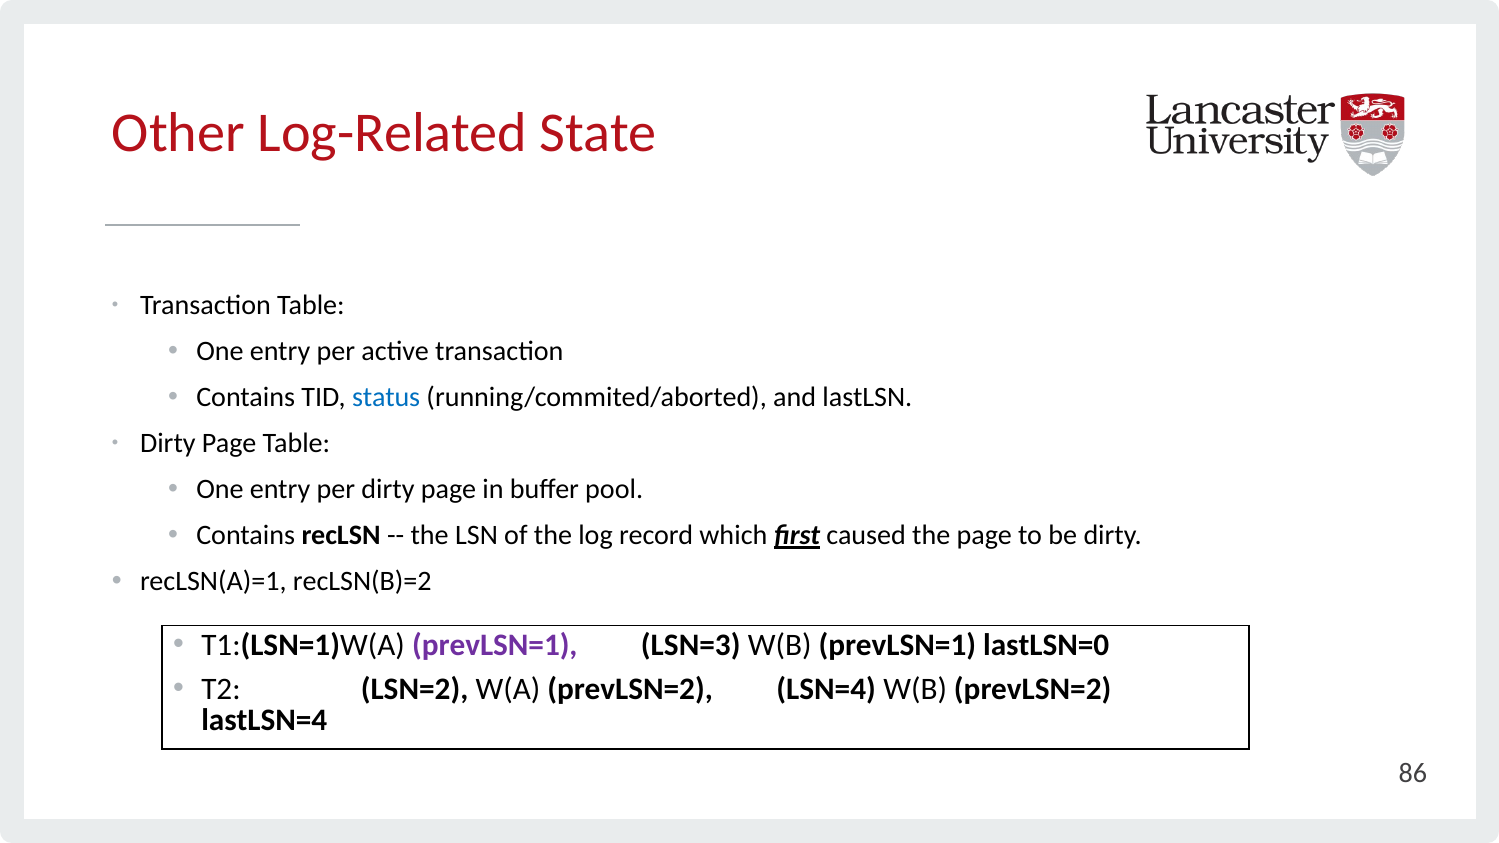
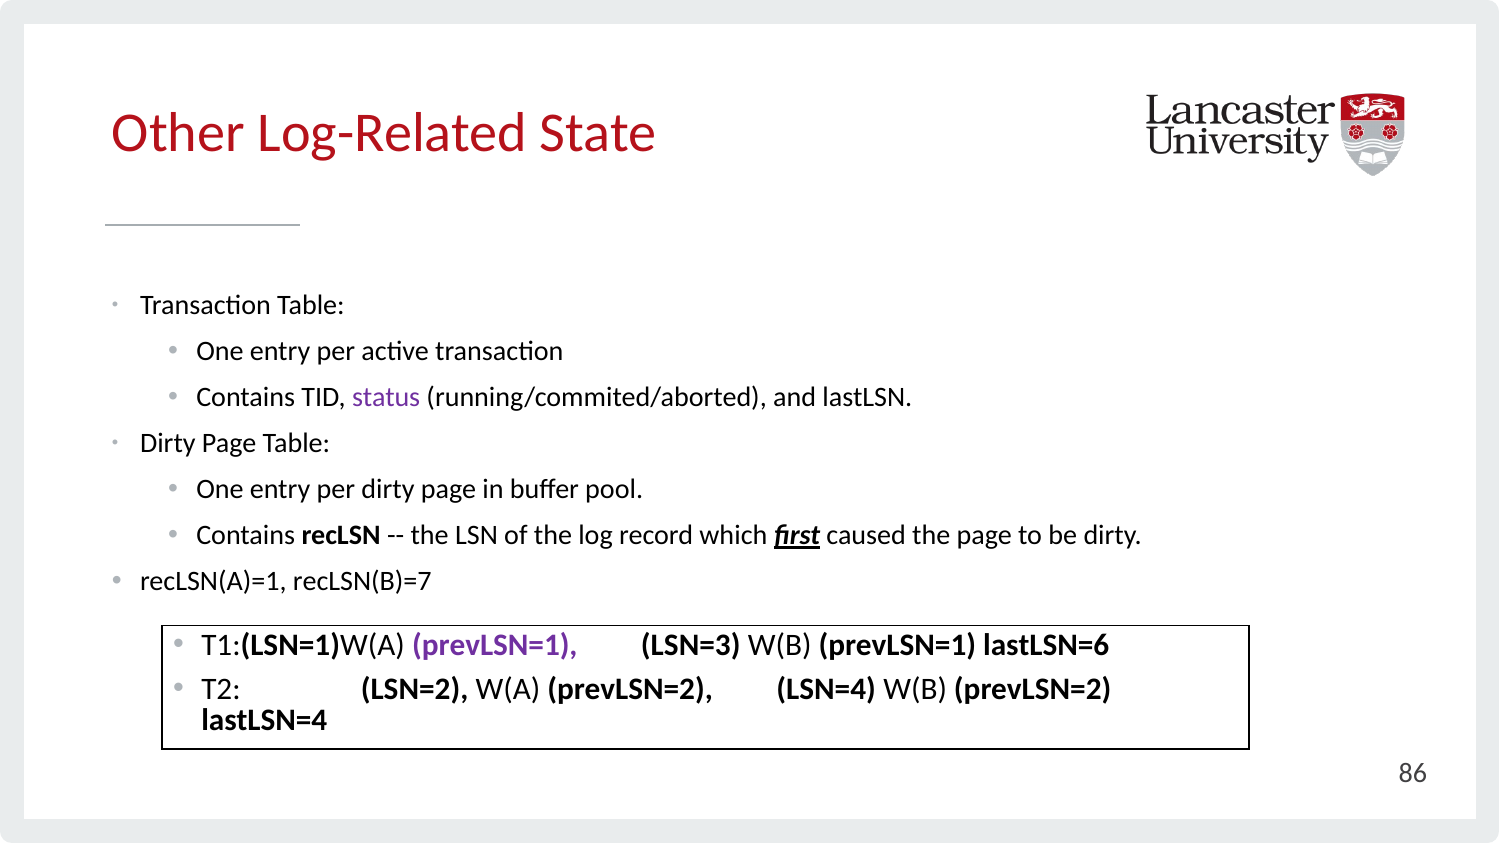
status colour: blue -> purple (386, 397)
recLSN(B)=2: recLSN(B)=2 -> recLSN(B)=7 (362, 581)
lastLSN=0: lastLSN=0 -> lastLSN=6 (1046, 645)
